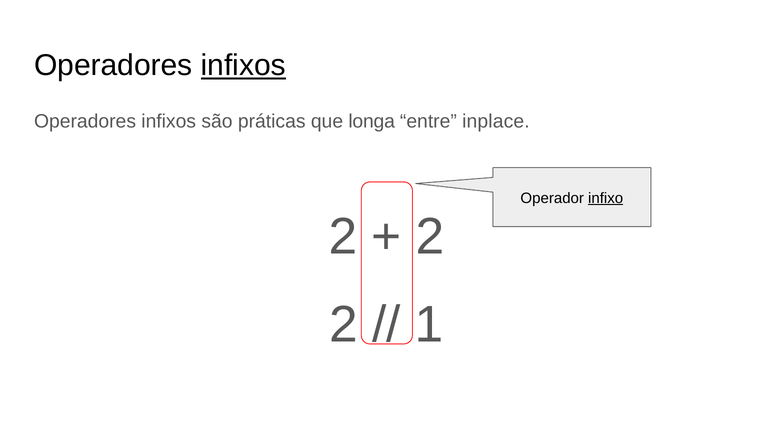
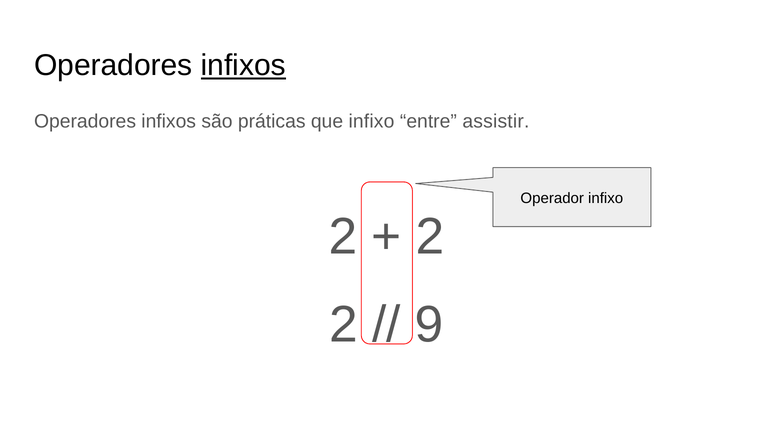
que longa: longa -> infixo (371, 122)
inplace: inplace -> assistir (496, 122)
infixo underline: present -> none (606, 198)
1: 1 -> 9 (429, 325)
